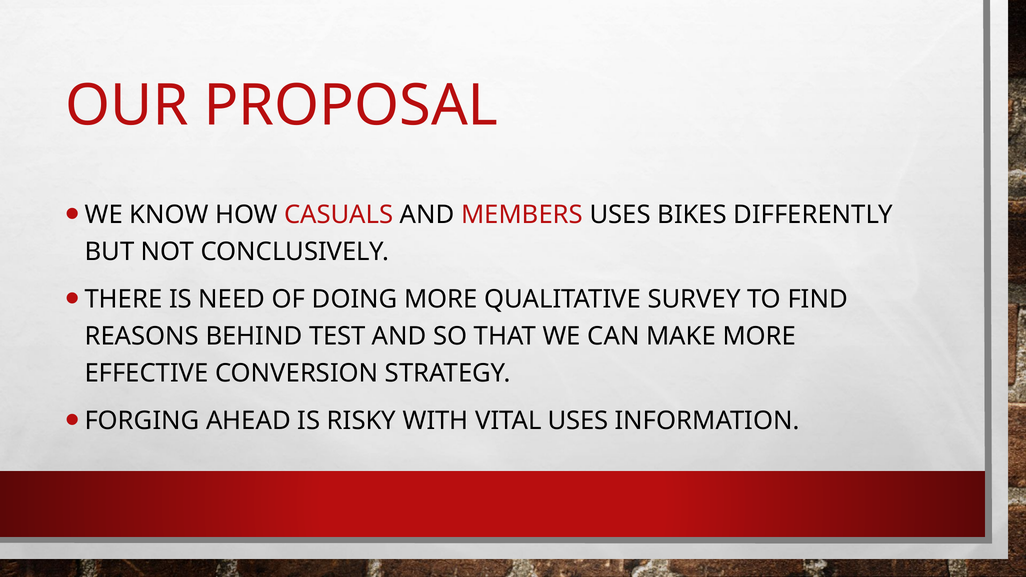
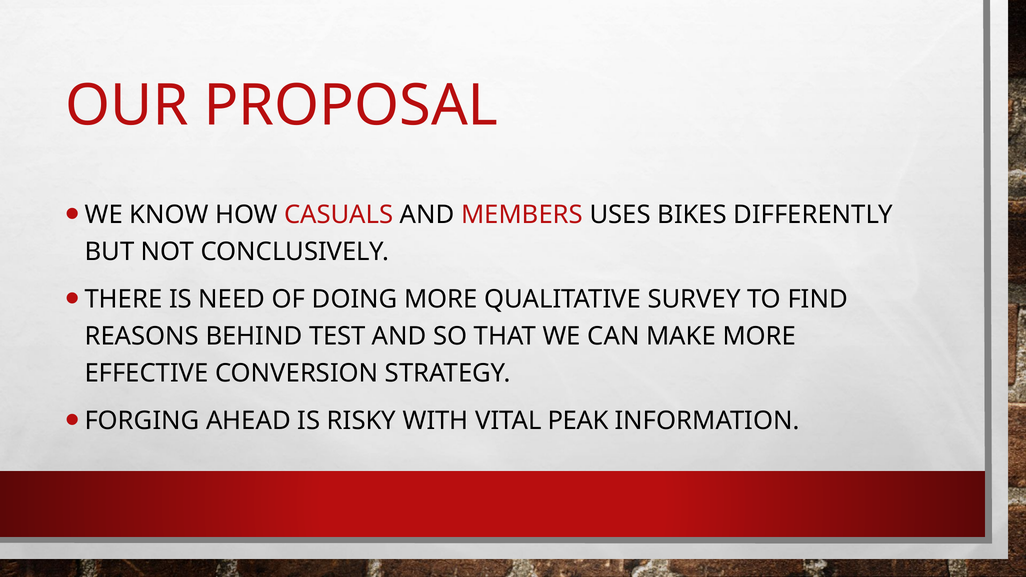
VITAL USES: USES -> PEAK (578, 421)
